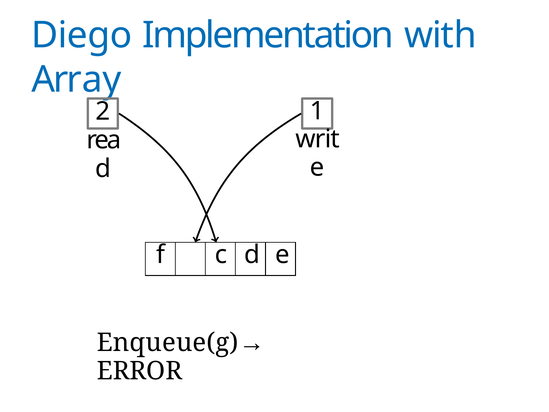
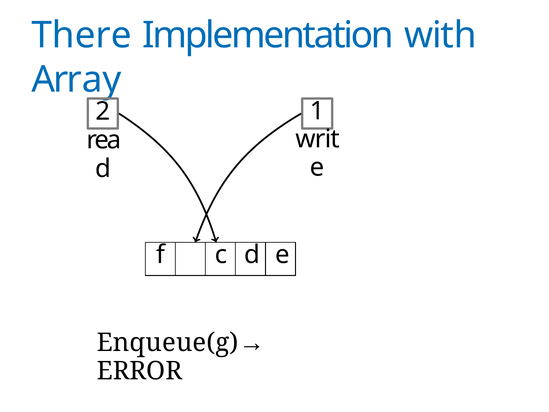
Diego: Diego -> There (82, 35)
